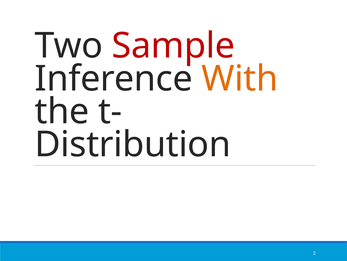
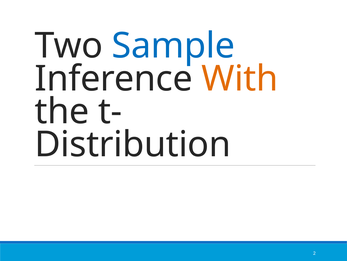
Sample colour: red -> blue (173, 46)
